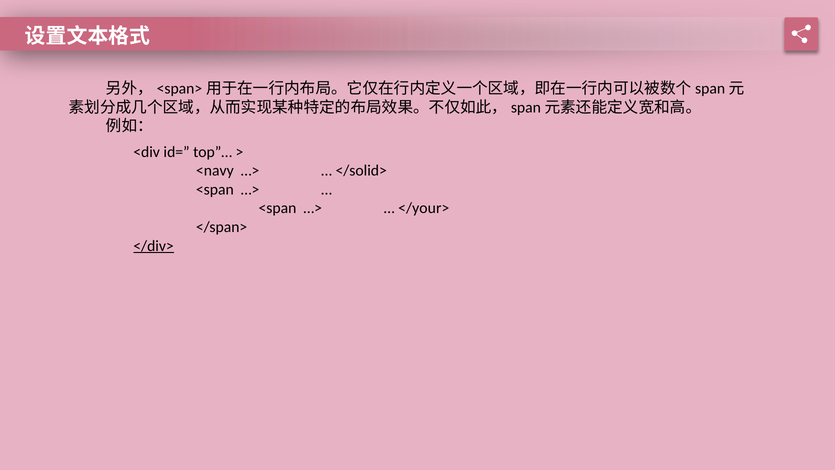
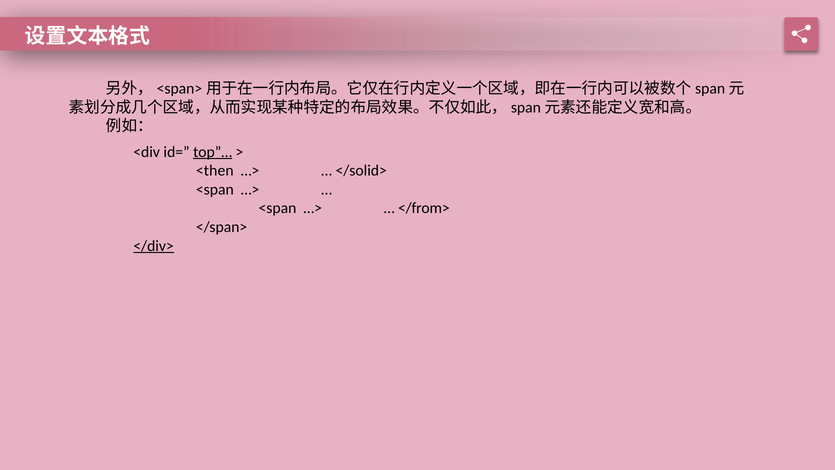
top”… underline: none -> present (213, 152)
<navy: <navy -> <then (215, 171)
</your>: </your> -> </from> (424, 208)
